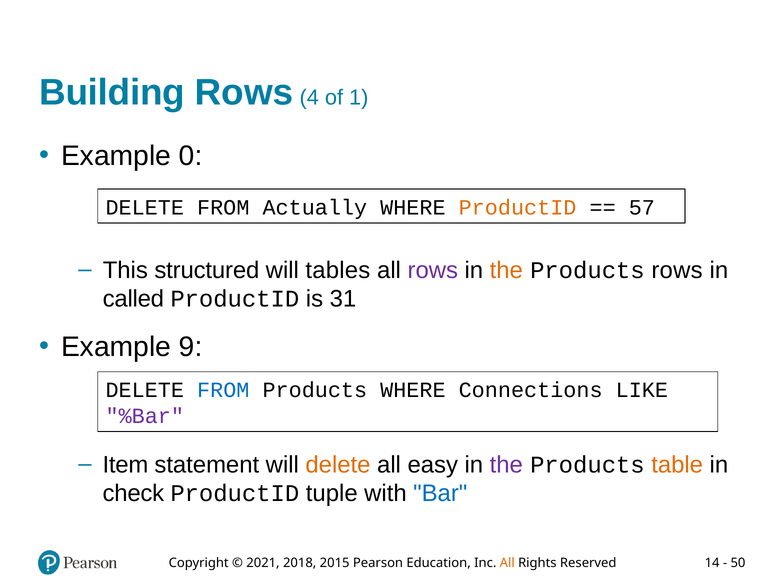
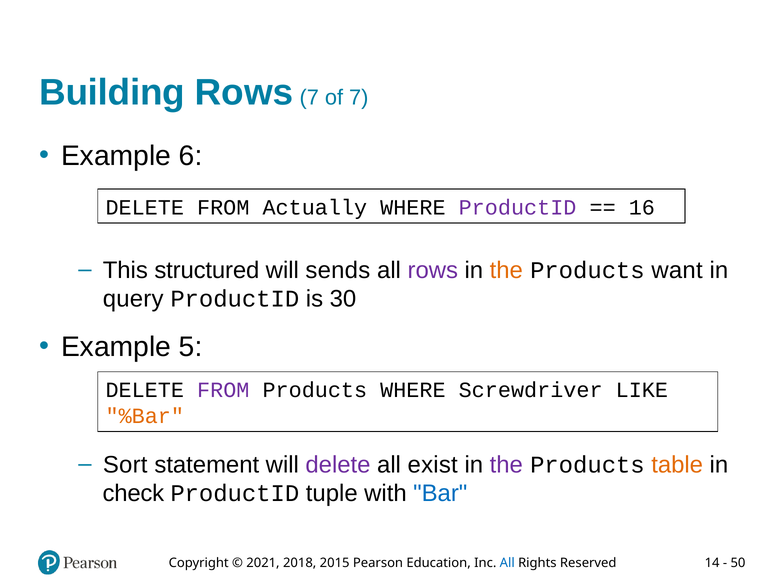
Rows 4: 4 -> 7 (309, 98)
of 1: 1 -> 7 (359, 98)
0: 0 -> 6 (191, 156)
ProductID colour: orange -> purple (518, 208)
57: 57 -> 16 (642, 208)
tables: tables -> sends (338, 271)
Products rows: rows -> want (677, 271)
called: called -> query (133, 299)
31: 31 -> 30 (343, 299)
9: 9 -> 5 (191, 347)
FROM colour: blue -> purple (223, 390)
Connections: Connections -> Screwdriver (531, 390)
%Bar colour: purple -> orange (145, 416)
Item: Item -> Sort (125, 465)
delete colour: orange -> purple (338, 465)
easy: easy -> exist (433, 465)
All colour: orange -> blue (507, 563)
